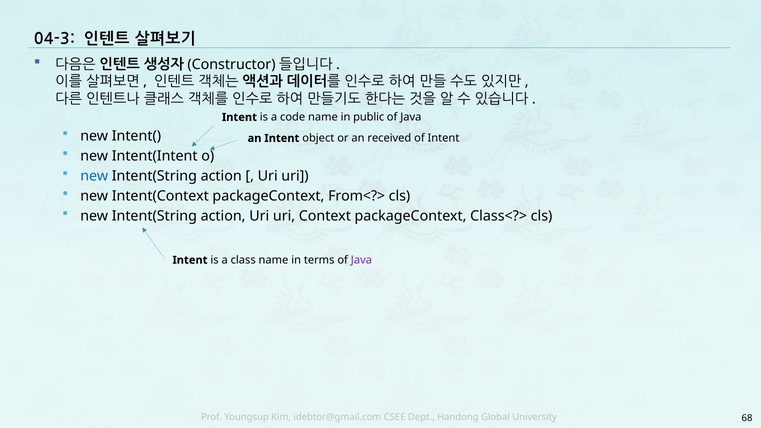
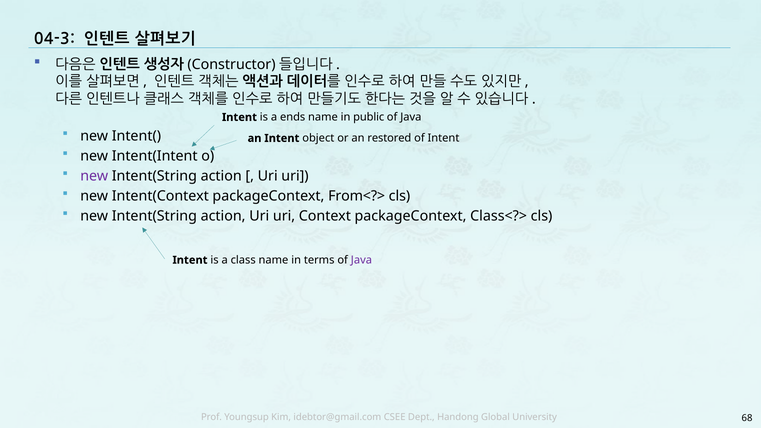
code: code -> ends (293, 117)
received: received -> restored (389, 138)
new colour: blue -> purple (94, 176)
